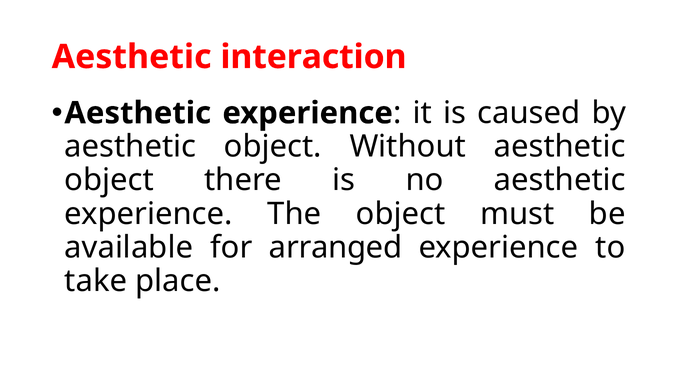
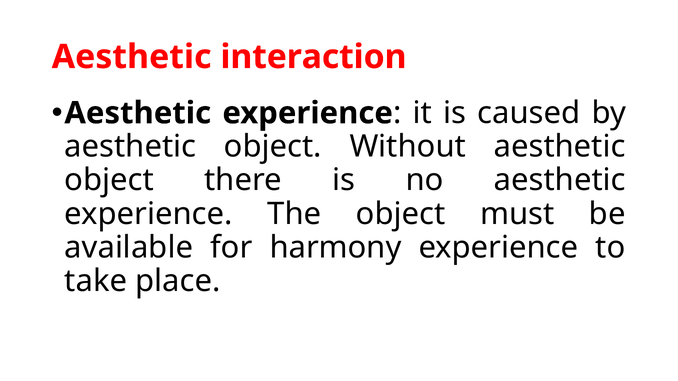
arranged: arranged -> harmony (335, 248)
